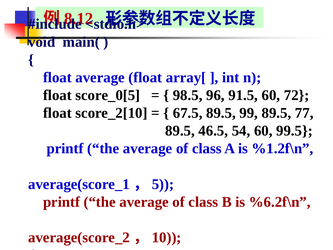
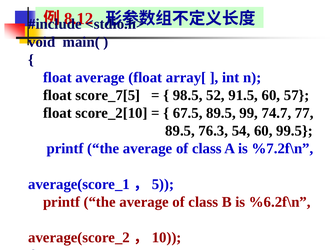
score_0[5: score_0[5 -> score_7[5 (108, 95)
96: 96 -> 52 (215, 95)
72: 72 -> 57 (297, 95)
99 89.5: 89.5 -> 74.7 (276, 113)
46.5: 46.5 -> 76.3 (213, 131)
%1.2f\n: %1.2f\n -> %7.2f\n (283, 148)
